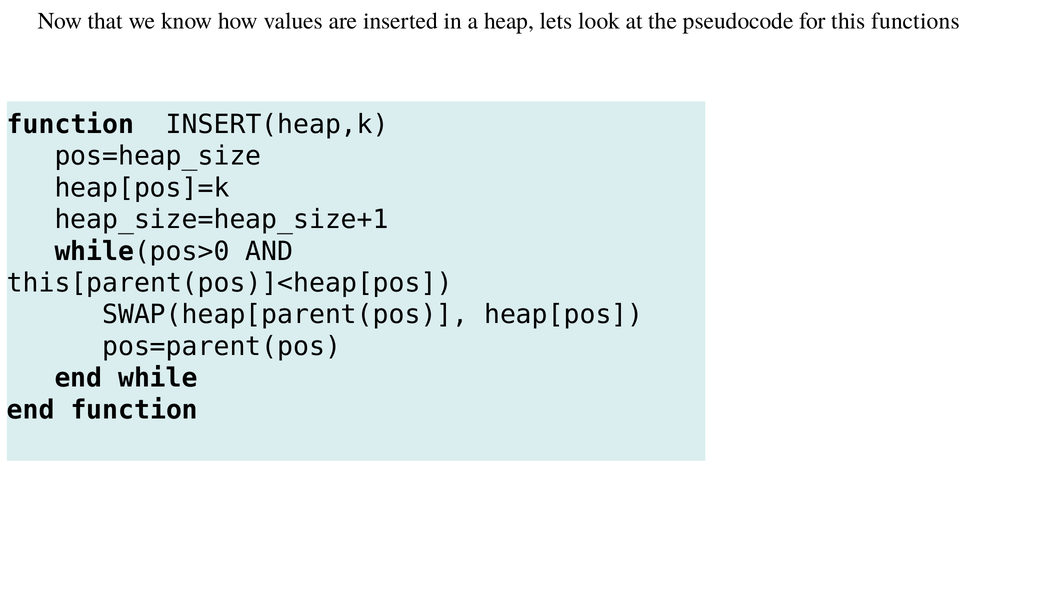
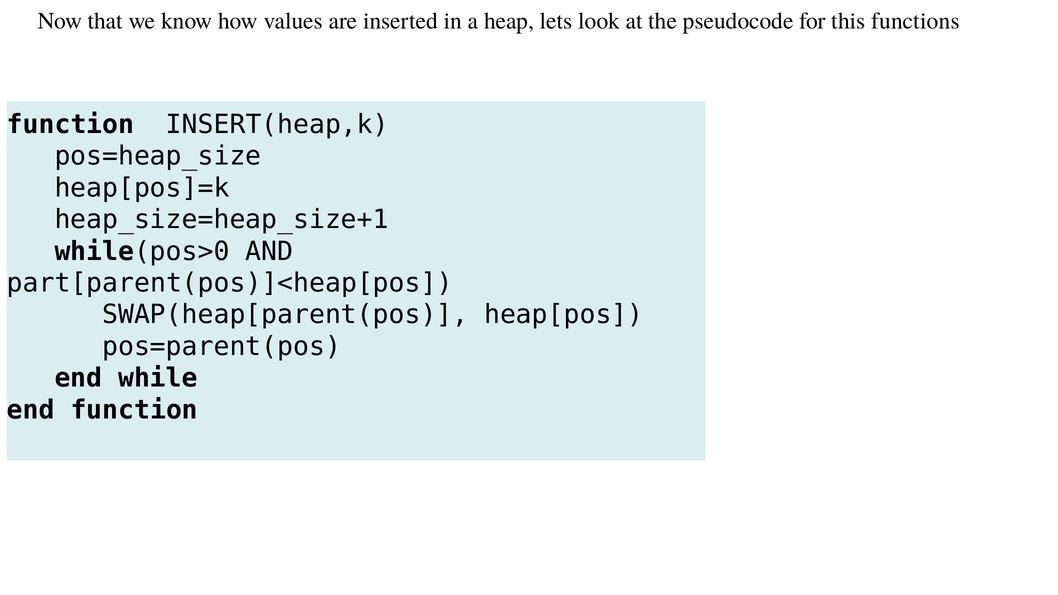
this[parent(pos)]<heap[pos: this[parent(pos)]<heap[pos -> part[parent(pos)]<heap[pos (230, 283)
